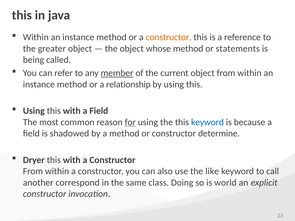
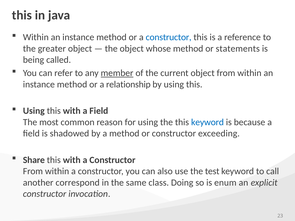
constructor colour: orange -> blue (169, 37)
for underline: present -> none (130, 122)
determine: determine -> exceeding (219, 134)
Dryer: Dryer -> Share (34, 160)
like: like -> test (212, 171)
world: world -> enum (225, 183)
